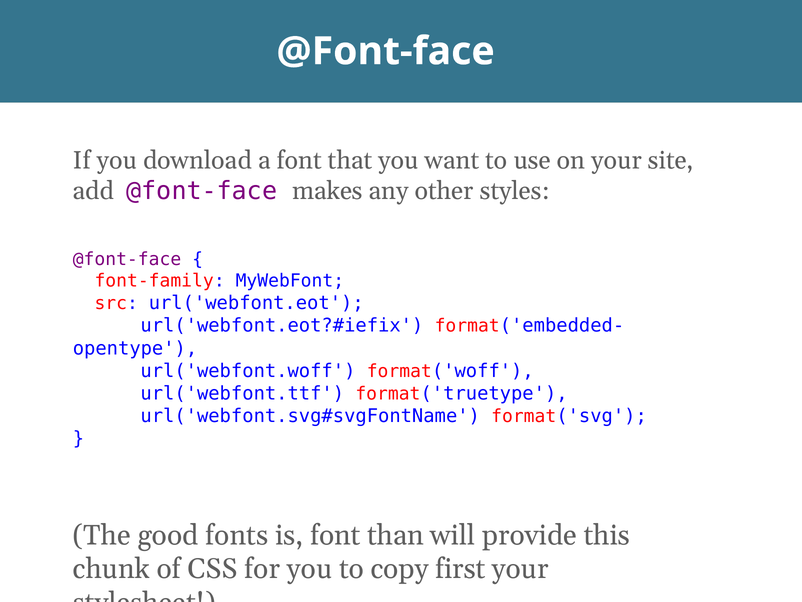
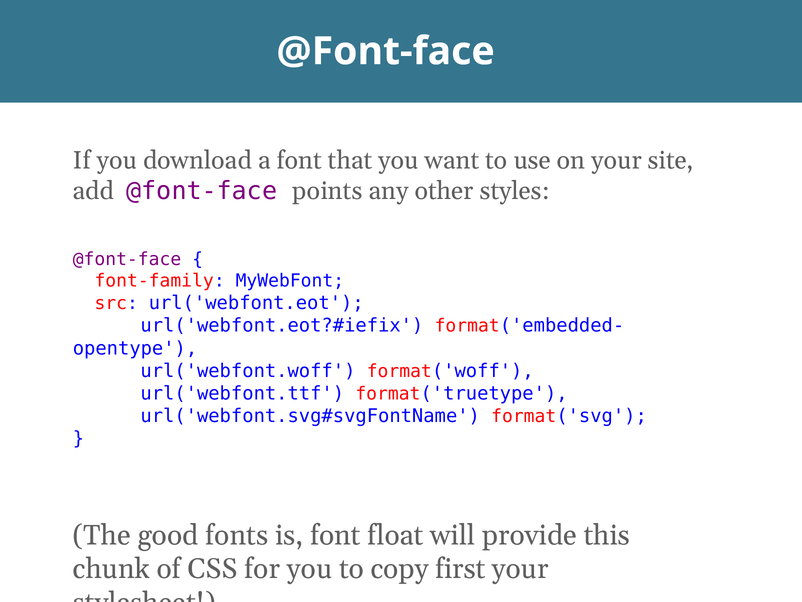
makes: makes -> points (327, 191)
than: than -> float (395, 535)
